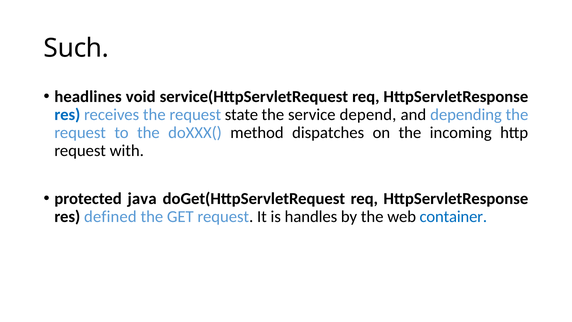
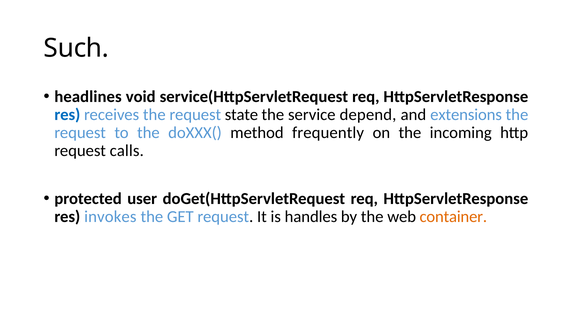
depending: depending -> extensions (466, 115)
dispatches: dispatches -> frequently (328, 133)
with: with -> calls (127, 151)
java: java -> user (142, 199)
defined: defined -> invokes (110, 217)
container colour: blue -> orange (453, 217)
